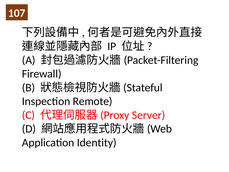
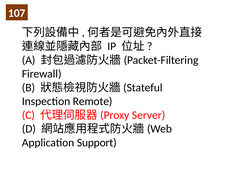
Identity: Identity -> Support (97, 142)
